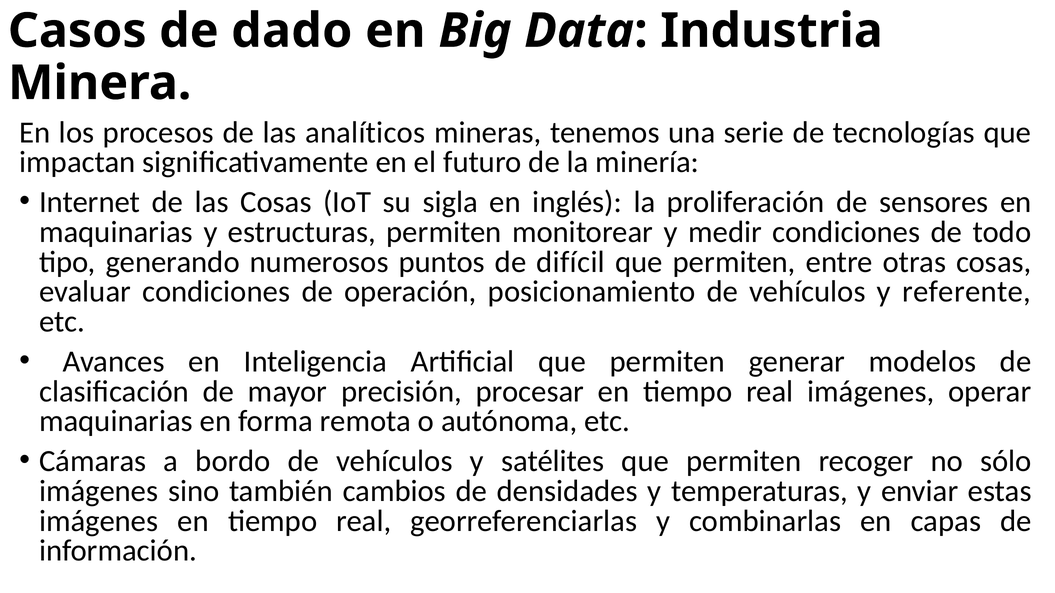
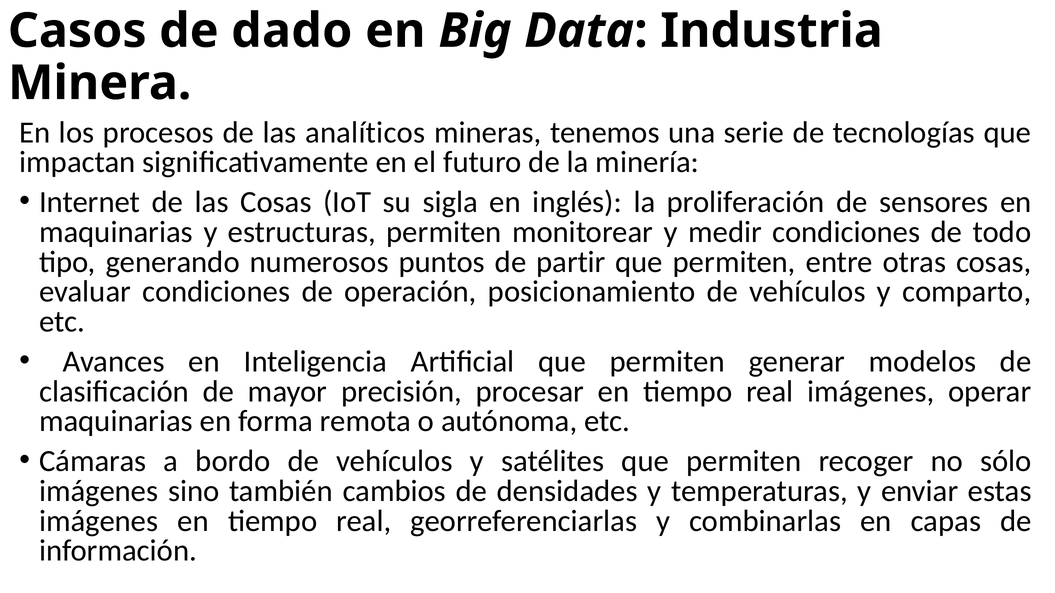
difícil: difícil -> partir (571, 262)
referente: referente -> comparto (967, 292)
